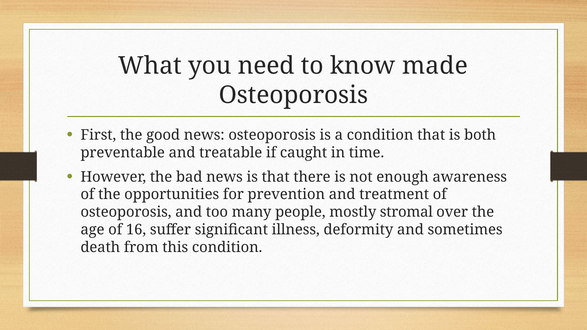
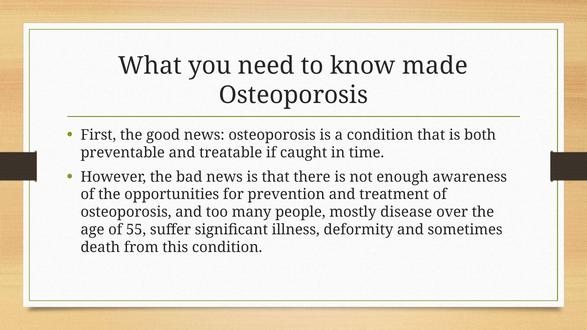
stromal: stromal -> disease (406, 212)
16: 16 -> 55 (136, 230)
